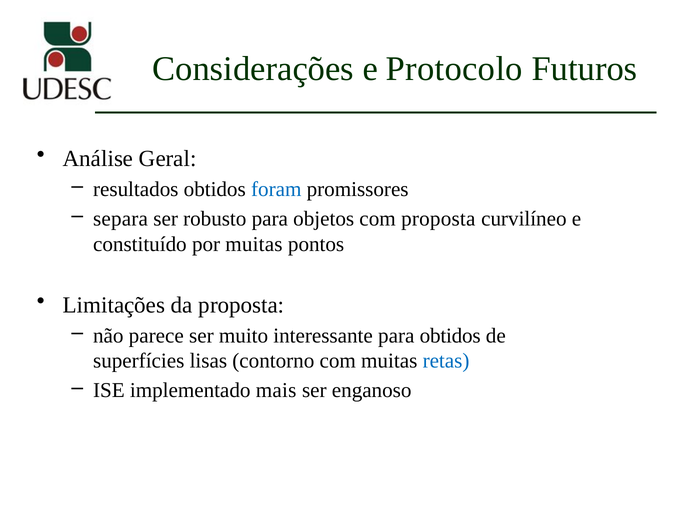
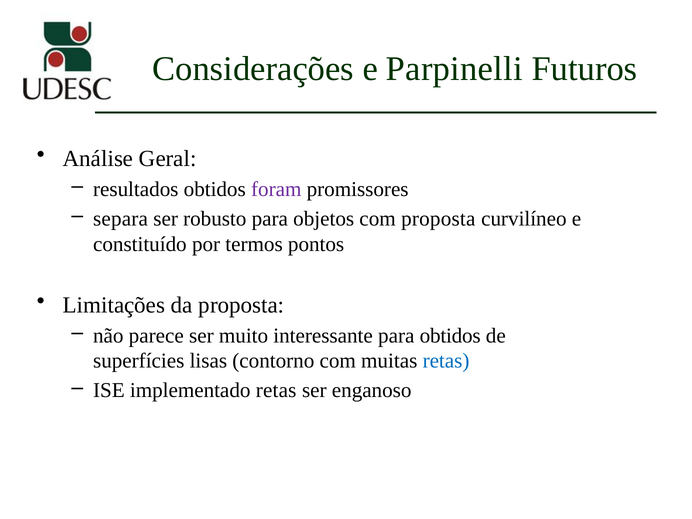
Protocolo: Protocolo -> Parpinelli (454, 69)
foram colour: blue -> purple (276, 189)
por muitas: muitas -> termos (254, 244)
implementado mais: mais -> retas (276, 391)
